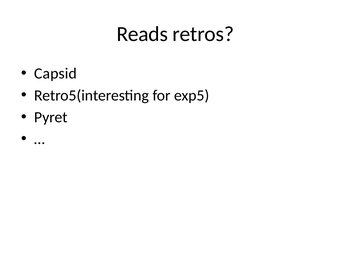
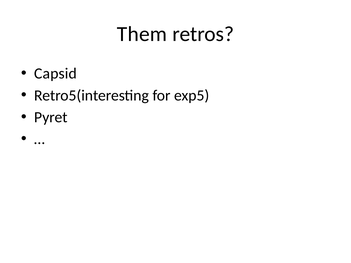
Reads: Reads -> Them (142, 34)
